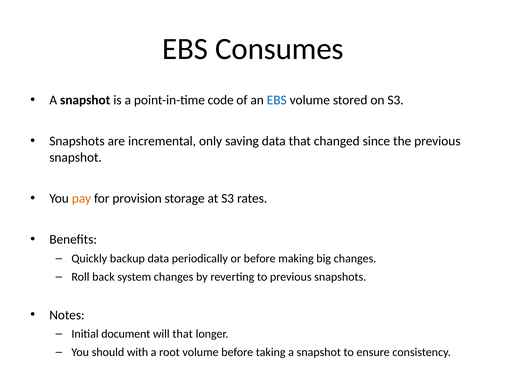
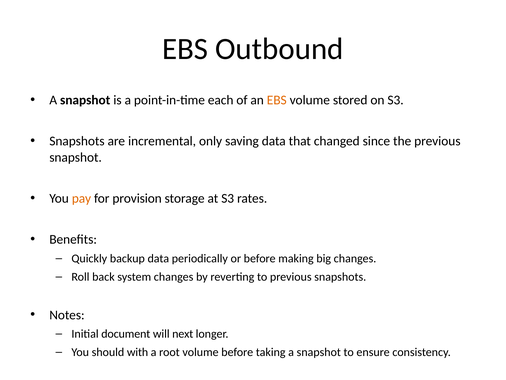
Consumes: Consumes -> Outbound (279, 49)
code: code -> each (221, 100)
EBS colour: blue -> orange (277, 100)
will that: that -> next (183, 334)
